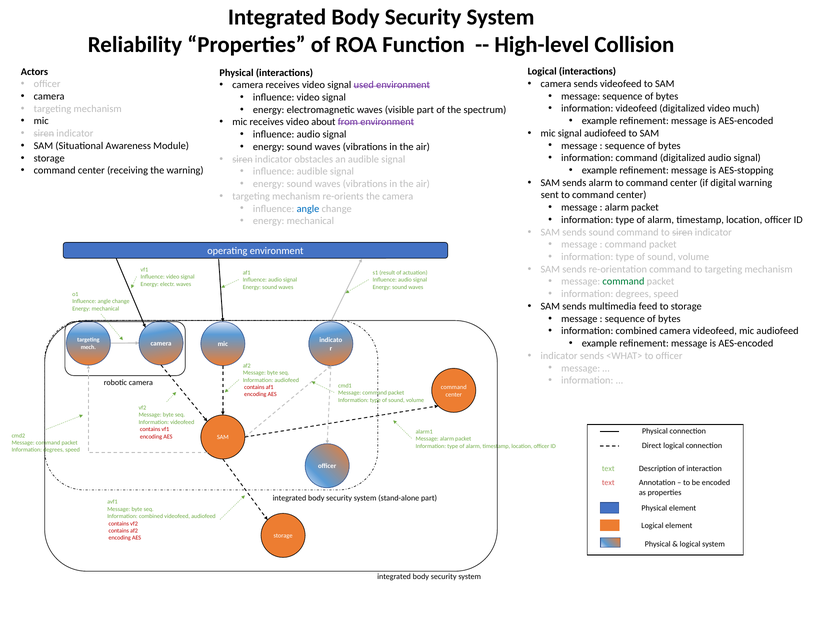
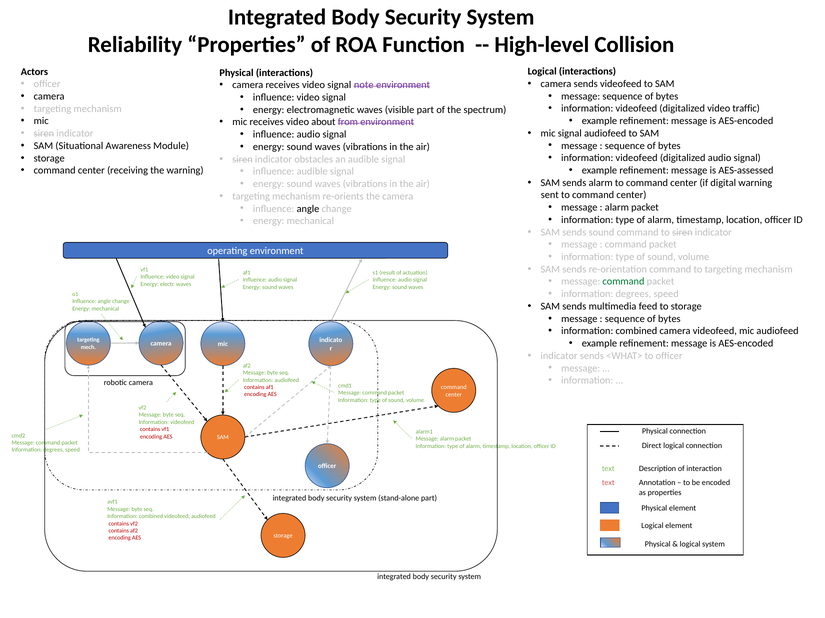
used: used -> note (364, 85)
much: much -> traffic (746, 109)
command: command -> videofeed (637, 158)
AES-stopping: AES-stopping -> AES-assessed (746, 171)
angle colour: blue -> black (308, 209)
